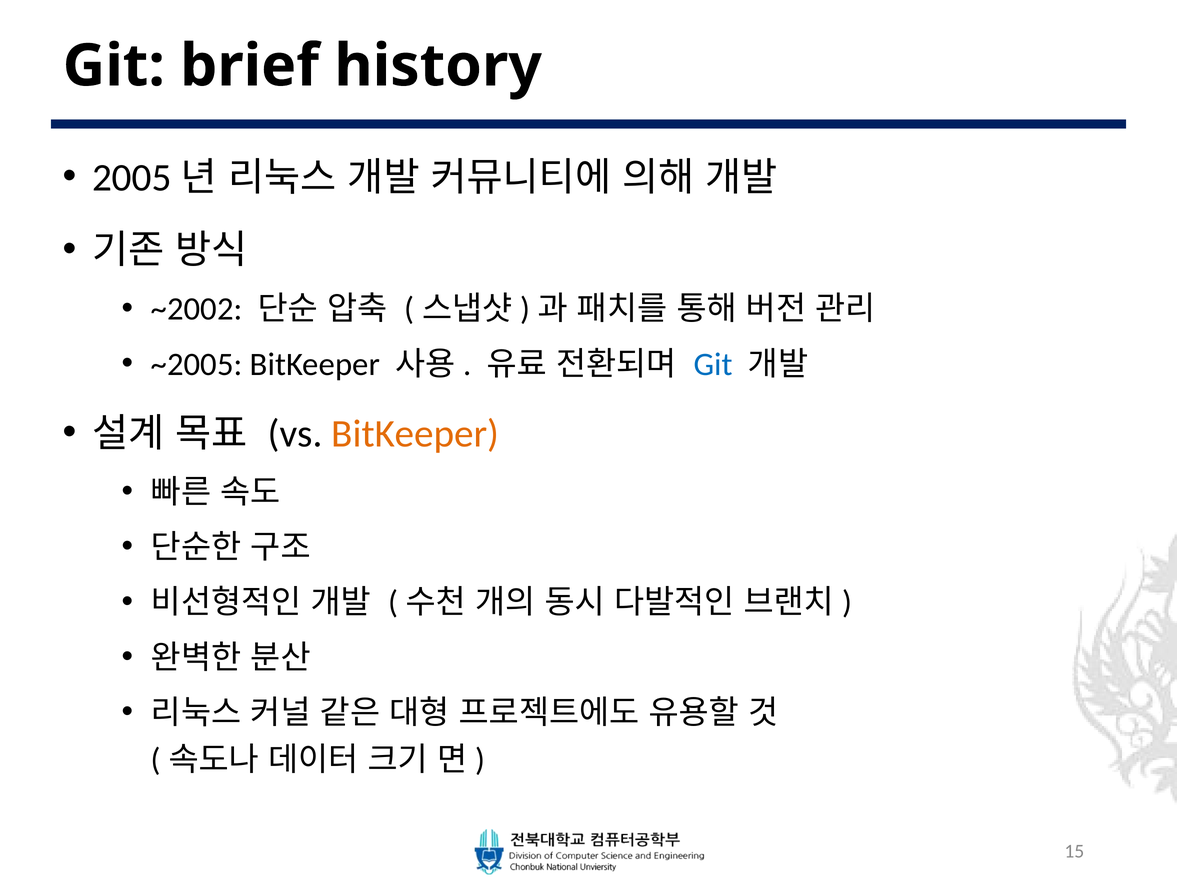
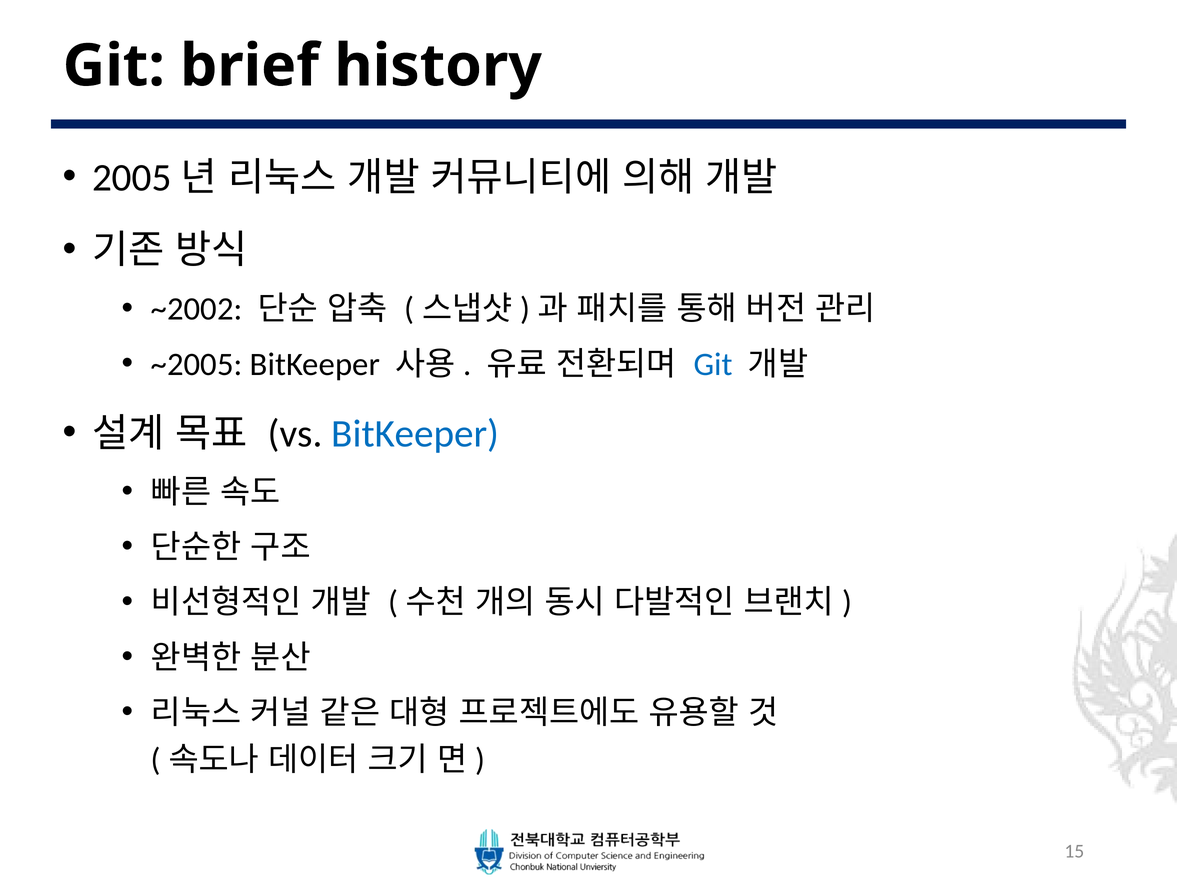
BitKeeper colour: orange -> blue (415, 434)
